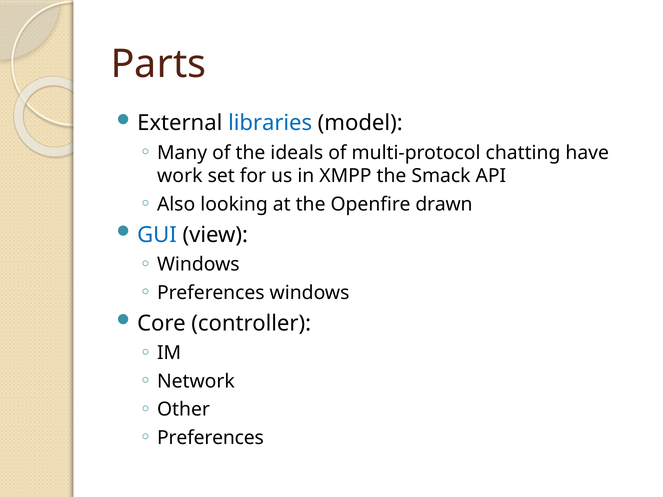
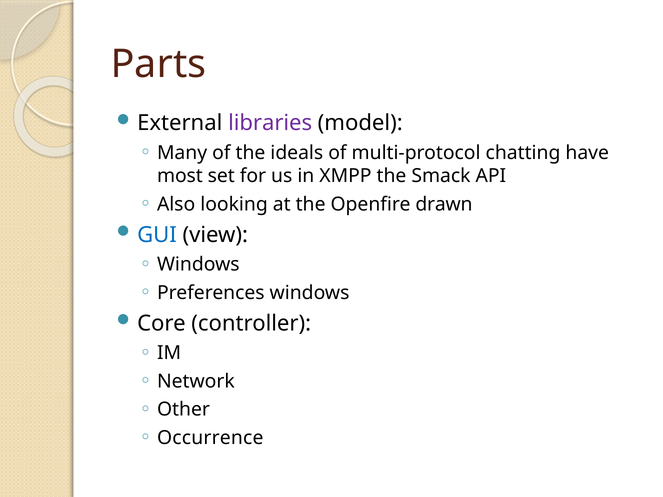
libraries colour: blue -> purple (270, 123)
work: work -> most (180, 176)
Preferences: Preferences -> Occurrence (210, 438)
